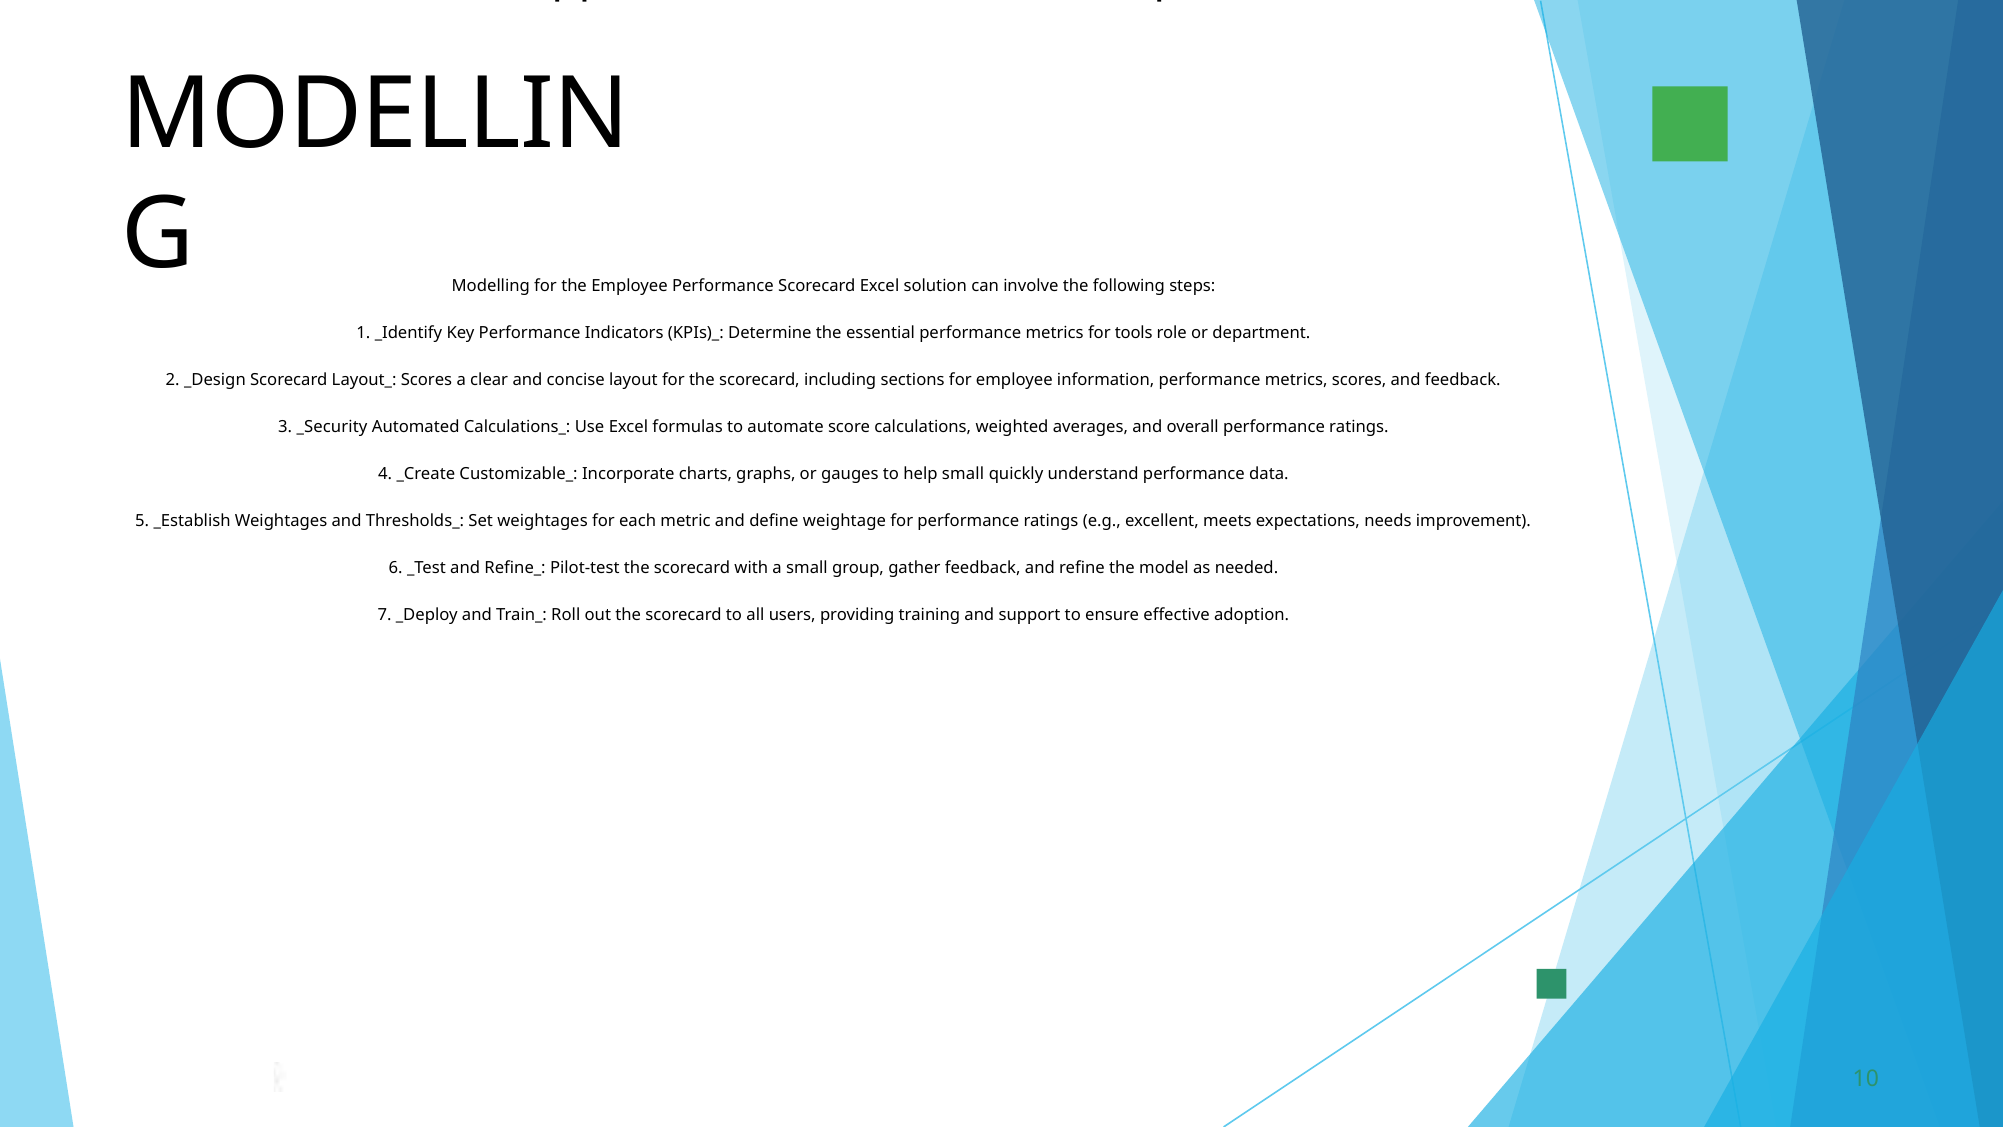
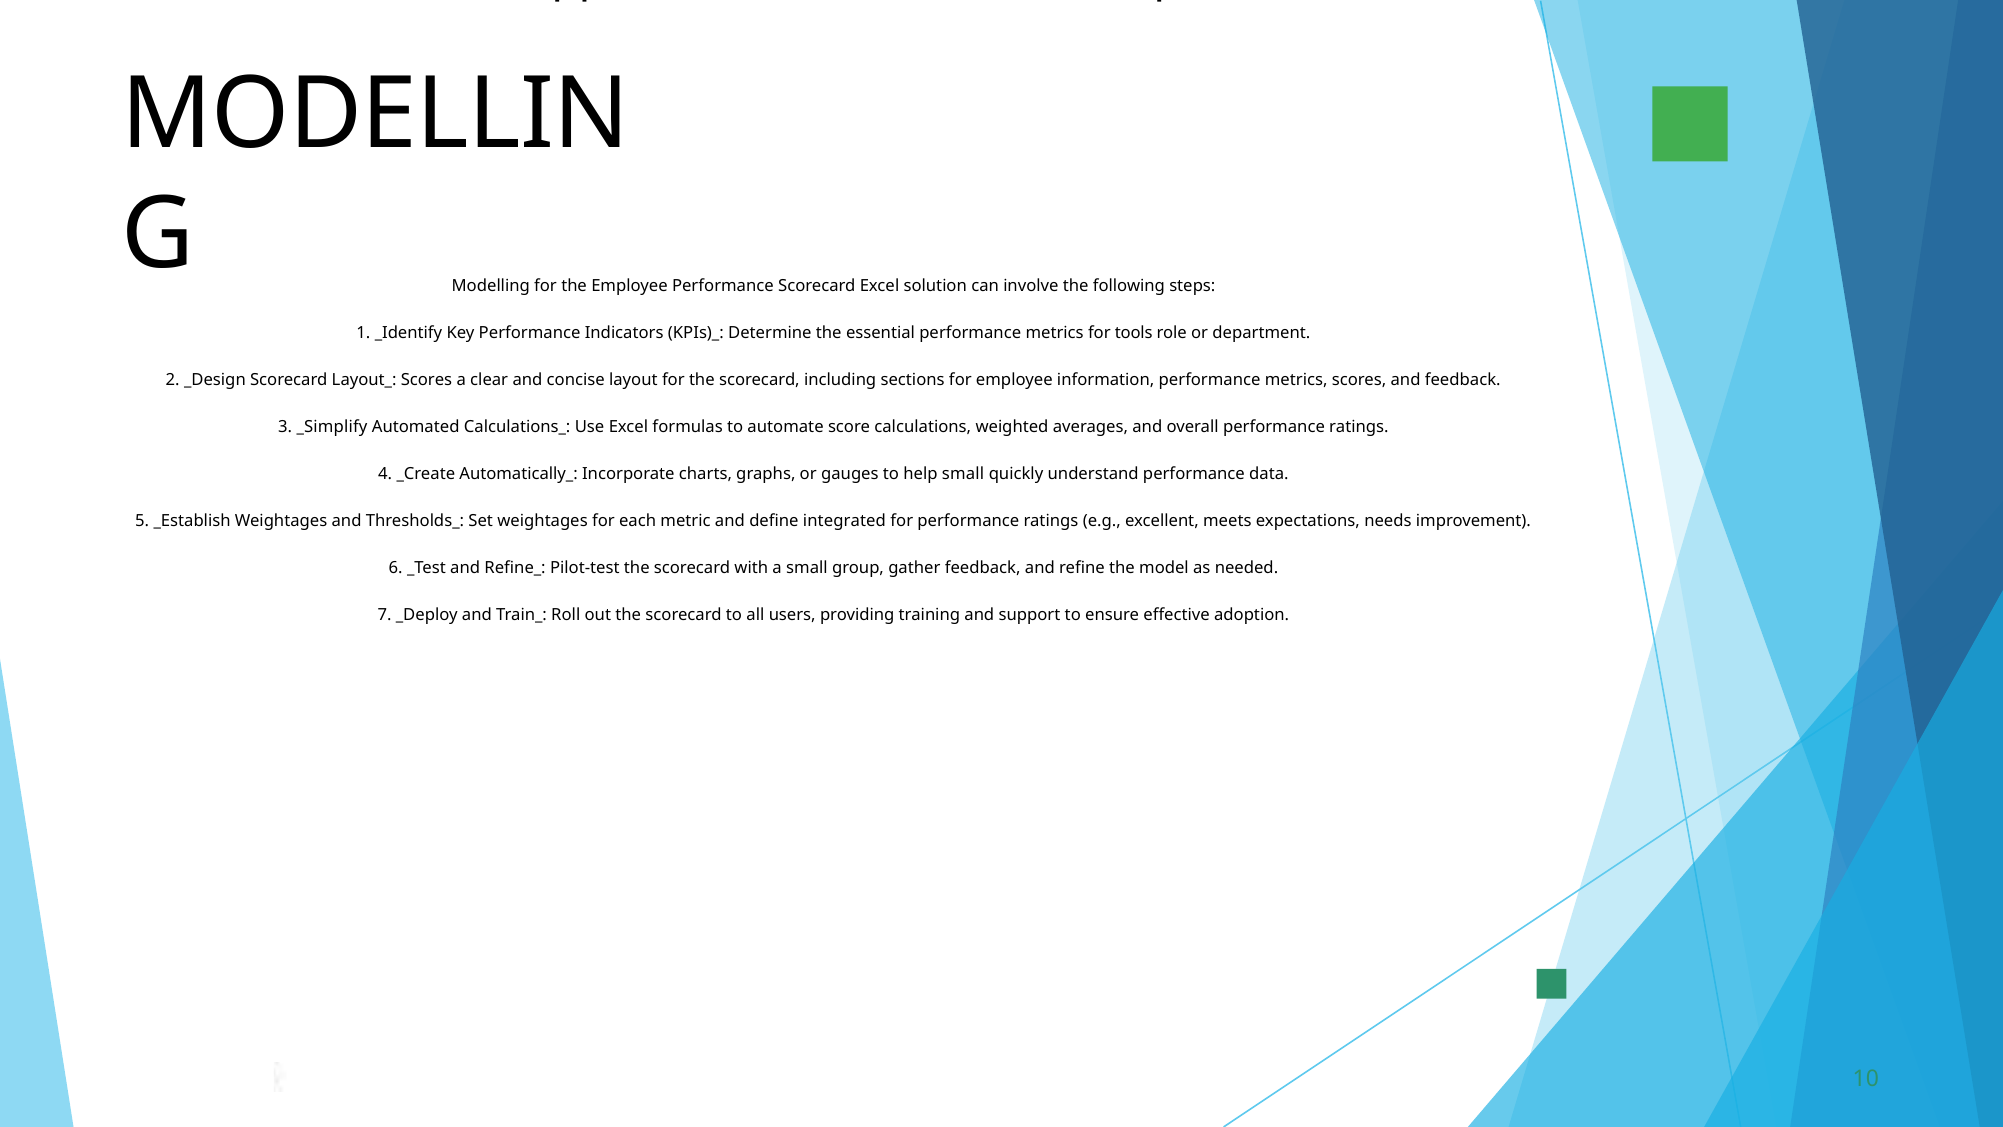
_Security: _Security -> _Simplify (332, 427)
Customizable_: Customizable_ -> Automatically_ (519, 474)
weightage: weightage -> integrated (844, 521)
